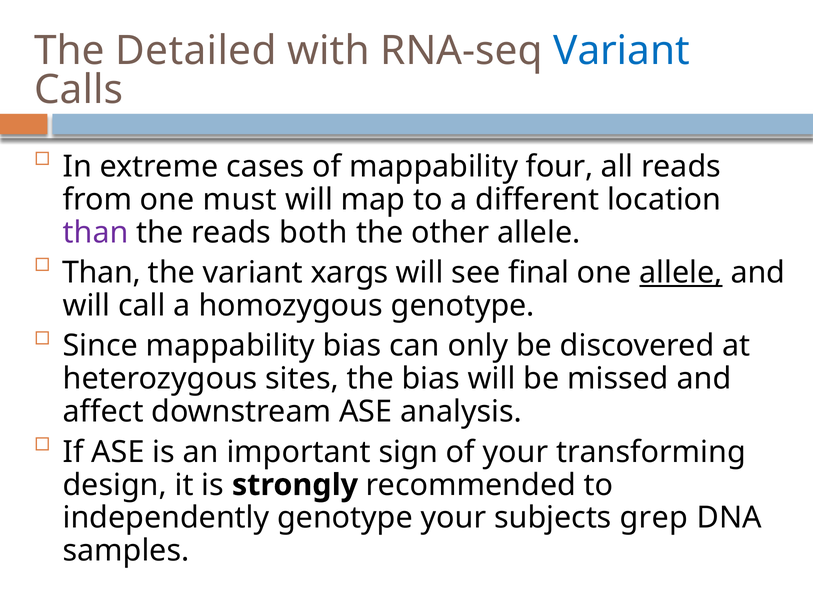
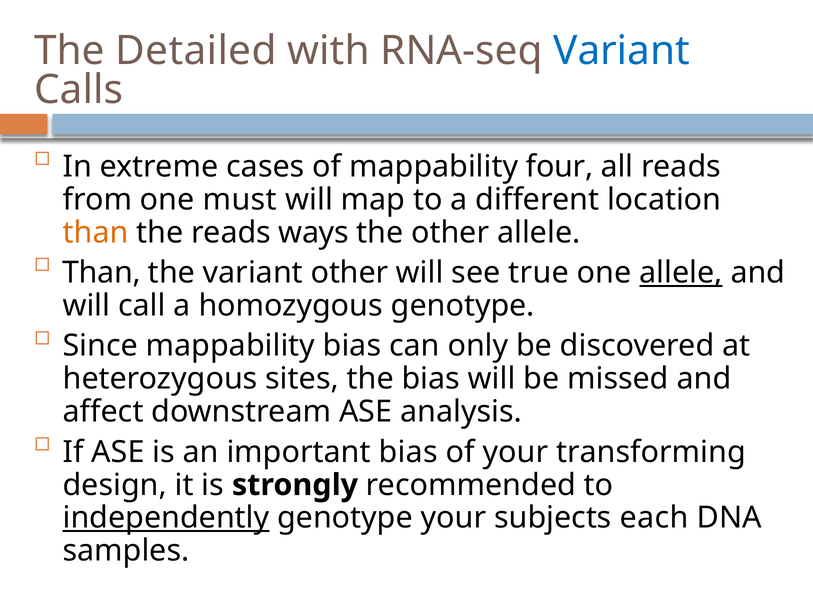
than colour: purple -> orange (96, 233)
both: both -> ways (314, 233)
variant xargs: xargs -> other (350, 273)
final: final -> true (539, 273)
important sign: sign -> bias (408, 452)
independently underline: none -> present (166, 518)
grep: grep -> each (654, 518)
